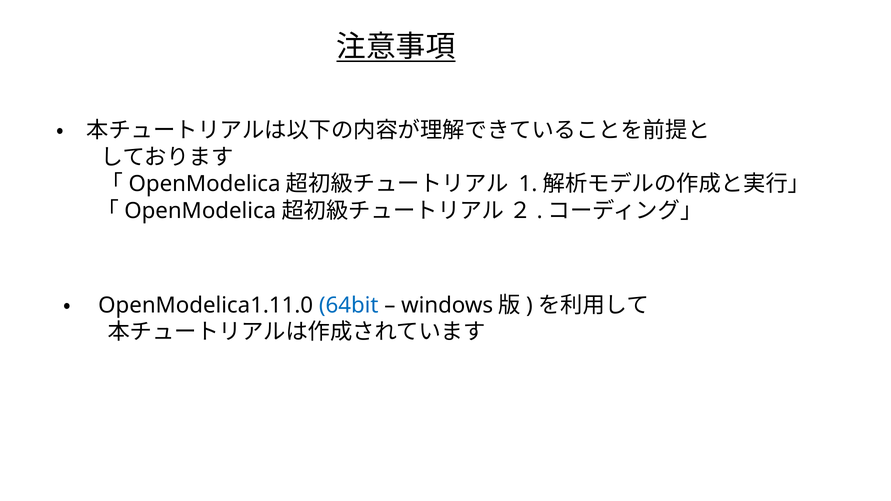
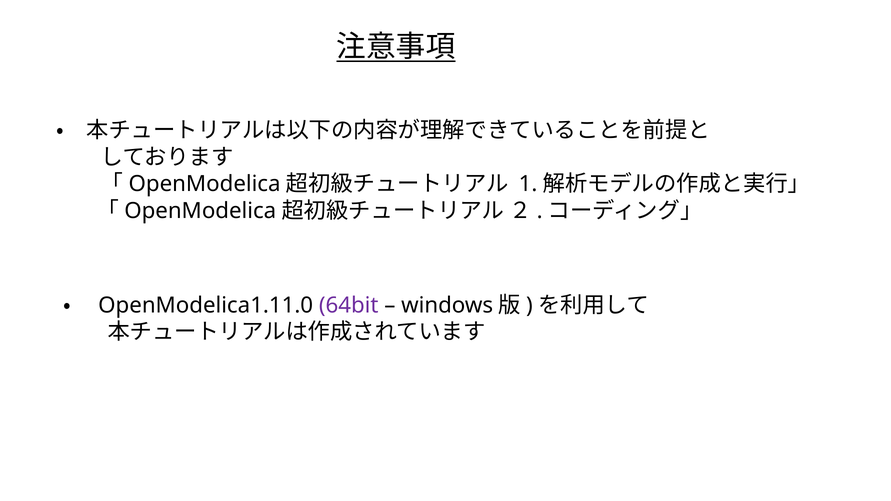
64bit colour: blue -> purple (349, 305)
